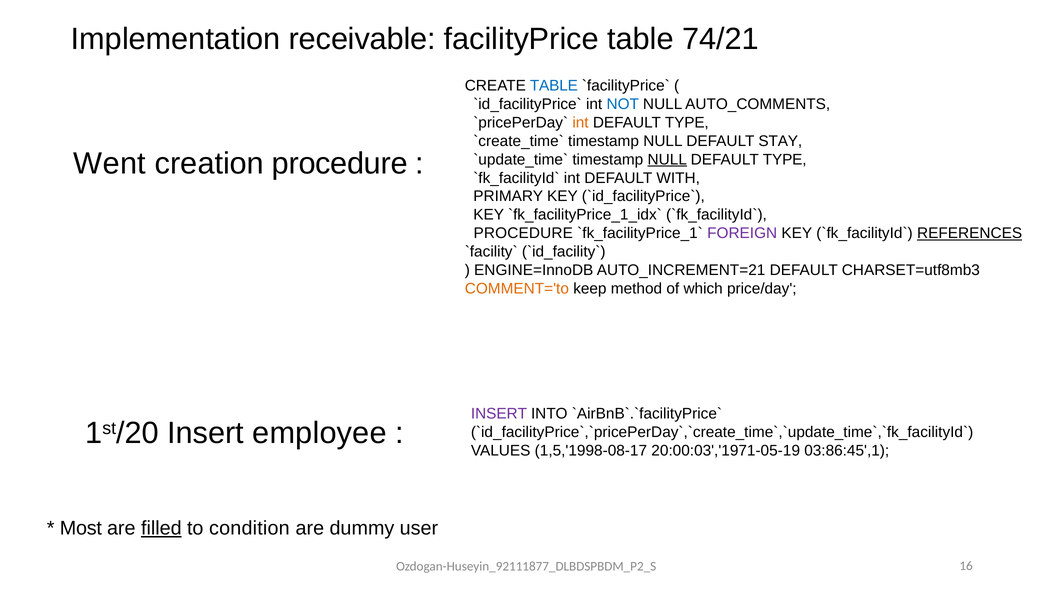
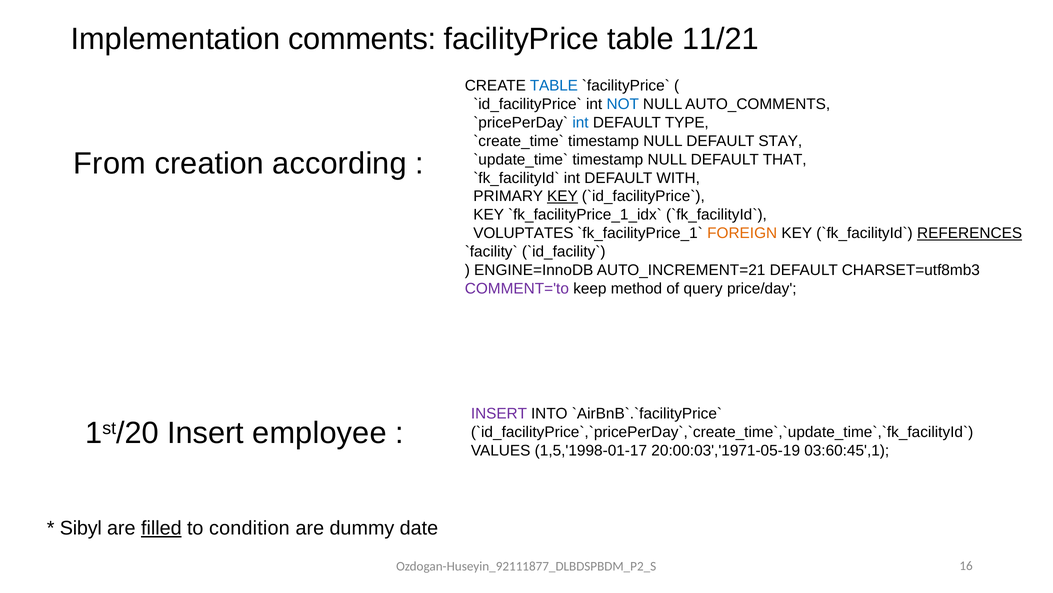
receivable: receivable -> comments (362, 39)
74/21: 74/21 -> 11/21 (721, 39)
int colour: orange -> blue (581, 122)
Went: Went -> From (110, 164)
creation procedure: procedure -> according (340, 164)
NULL underline: present -> none (667, 159)
TYPE: TYPE -> THAT (785, 159)
KEY underline: none -> present (562, 196)
PROCEDURE: PROCEDURE -> VOLUPTATES (523, 233)
FOREIGN colour: purple -> orange (742, 233)
COMMENT='to colour: orange -> purple (517, 288)
which: which -> query (703, 288)
1,5,'1998-08-17: 1,5,'1998-08-17 -> 1,5,'1998-01-17 (591, 450)
03:86:45',1: 03:86:45',1 -> 03:60:45',1 (847, 450)
Most: Most -> Sibyl (81, 528)
user: user -> date (419, 528)
